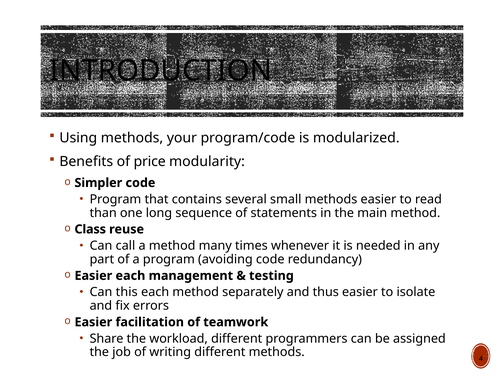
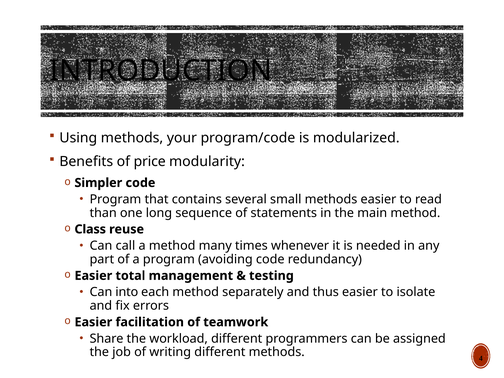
Easier each: each -> total (130, 276)
this: this -> into (127, 292)
